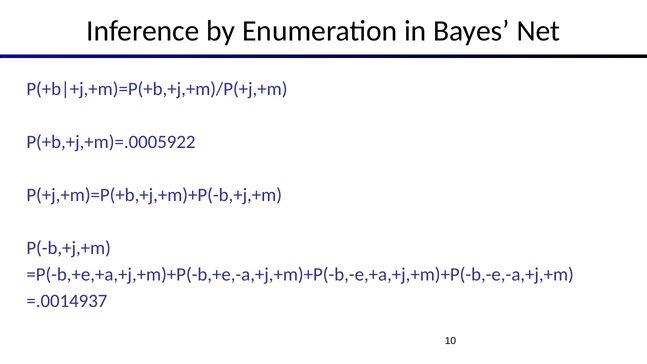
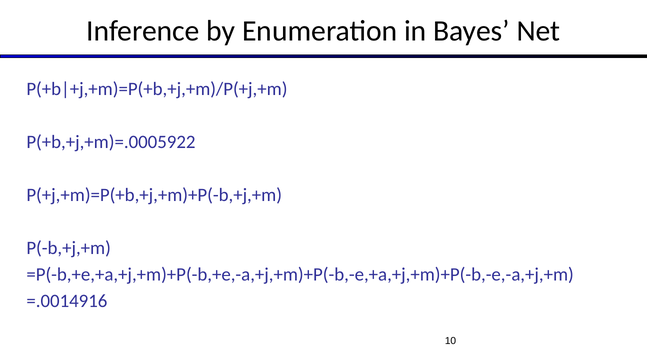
=.0014937: =.0014937 -> =.0014916 (67, 301)
